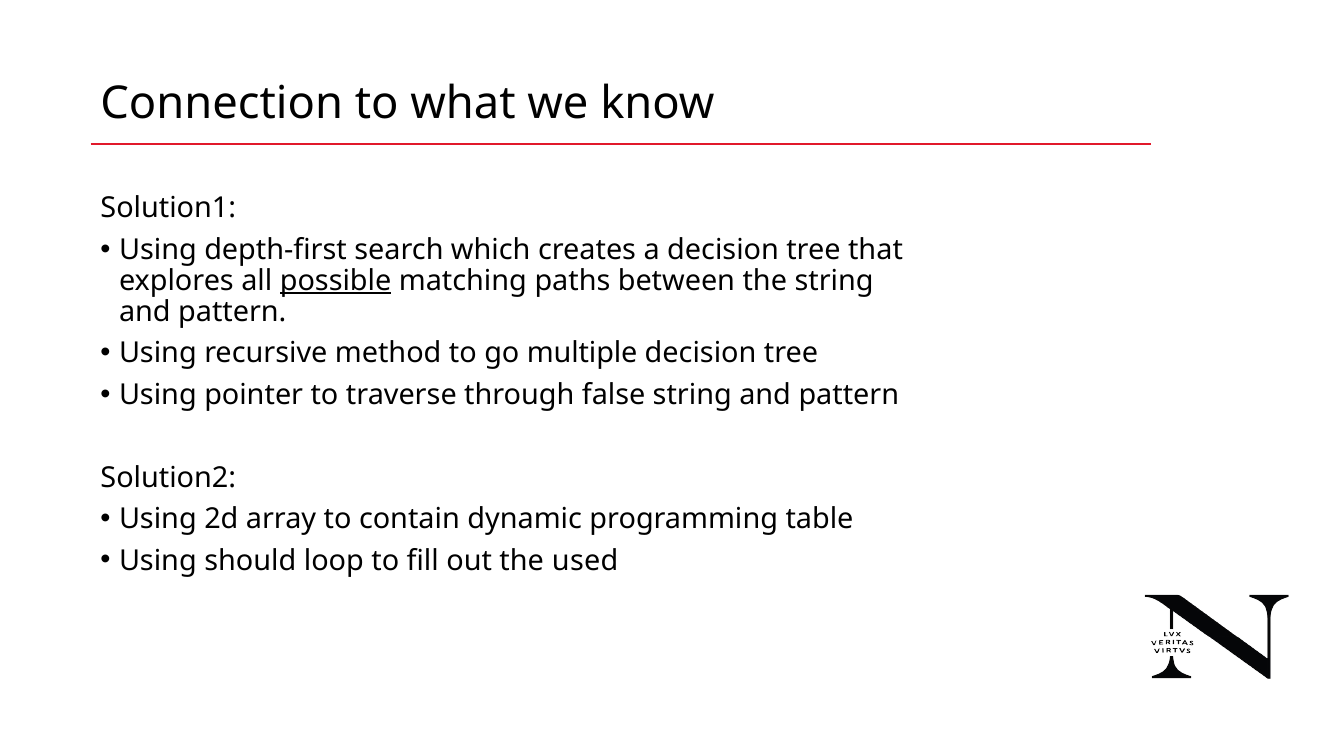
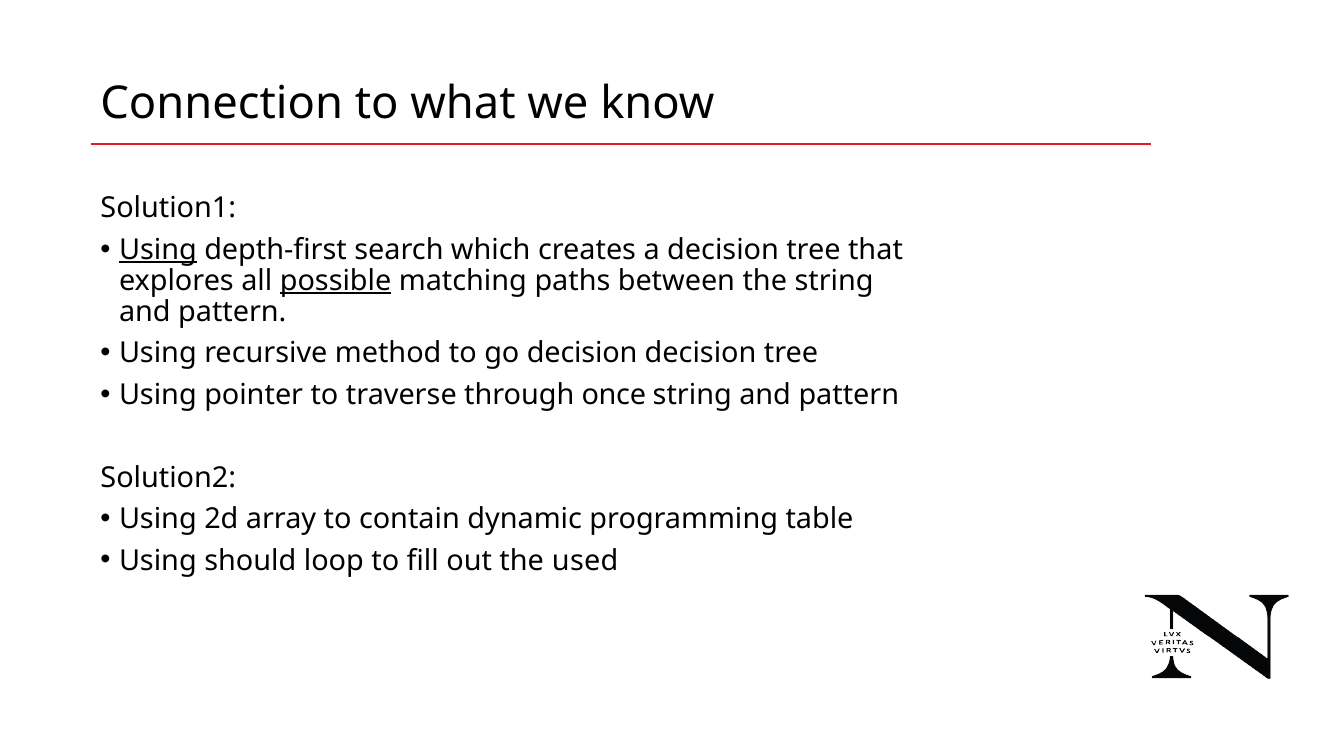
Using underline: none -> present (158, 250)
go multiple: multiple -> decision (582, 354)
false: false -> once (614, 395)
